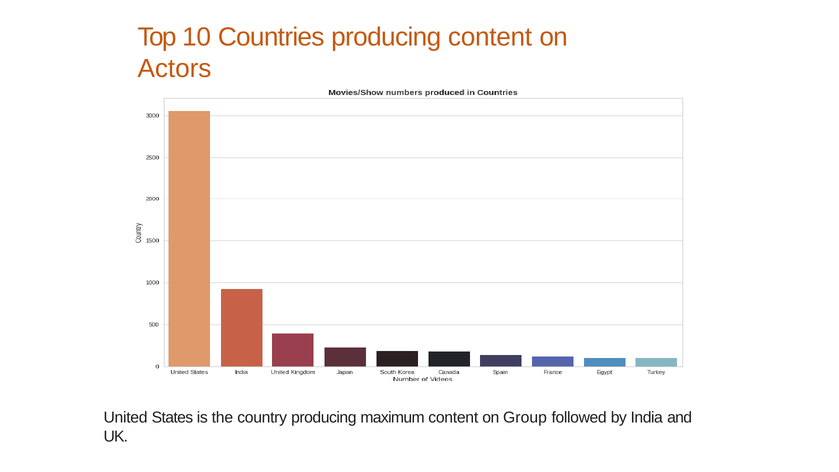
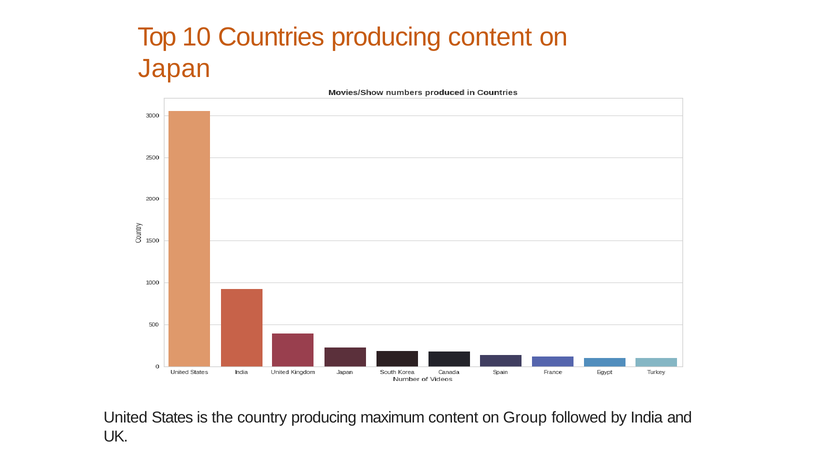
Actors: Actors -> Japan (174, 68)
